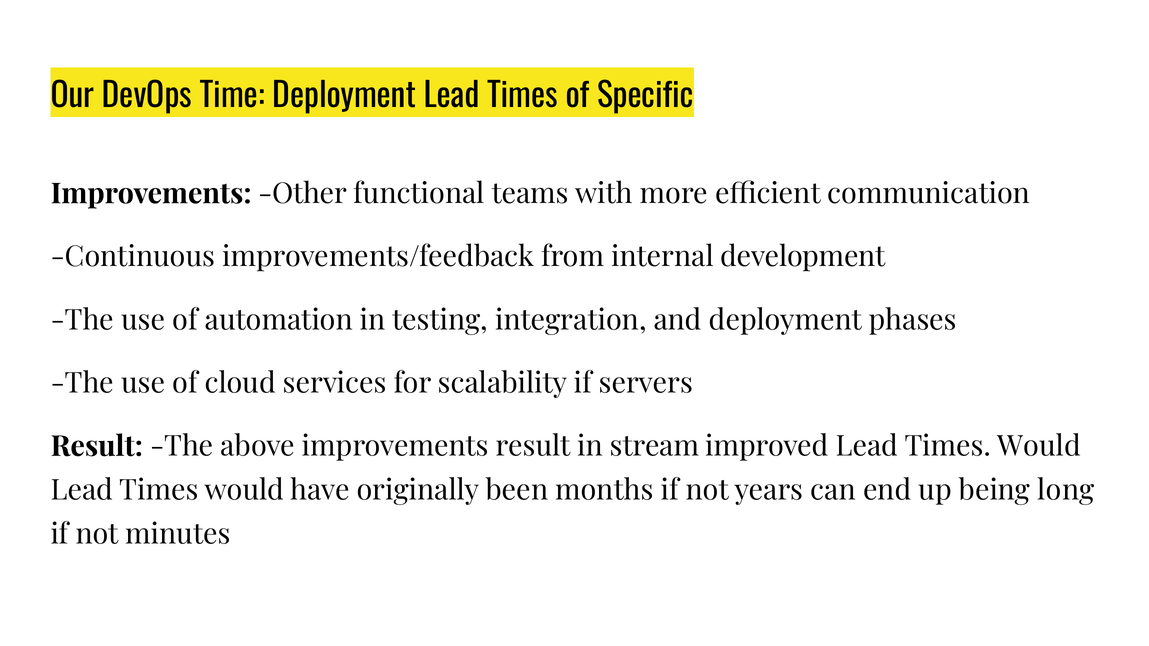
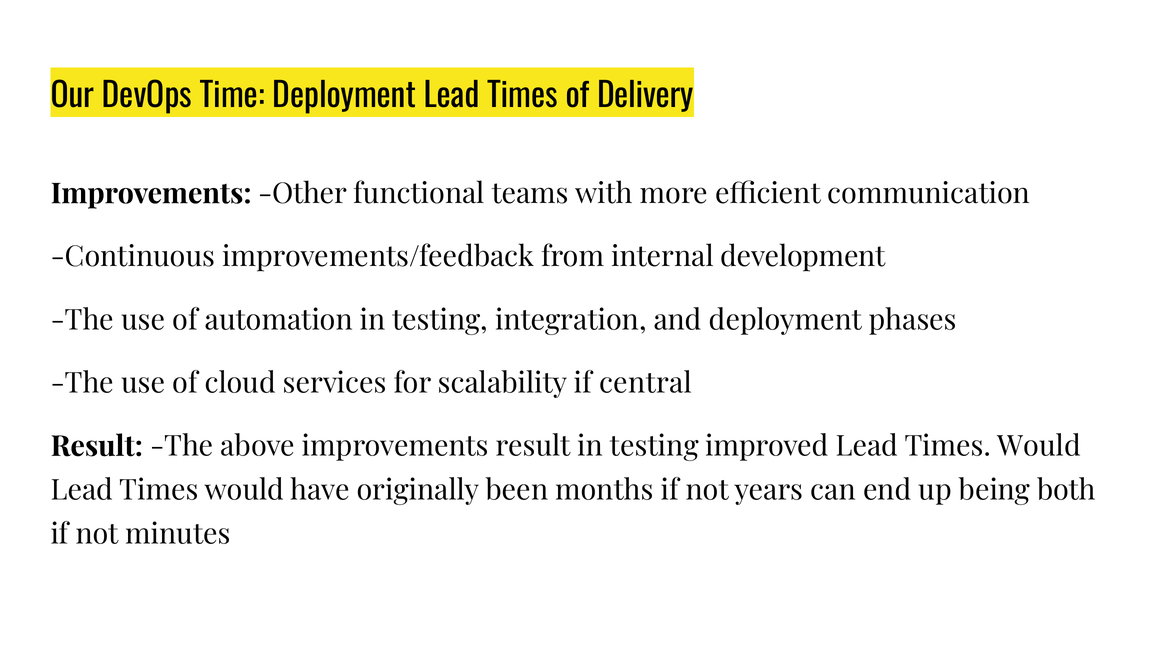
Specific: Specific -> Delivery (645, 96)
servers: servers -> central (646, 383)
result in stream: stream -> testing (654, 447)
long: long -> both (1066, 491)
